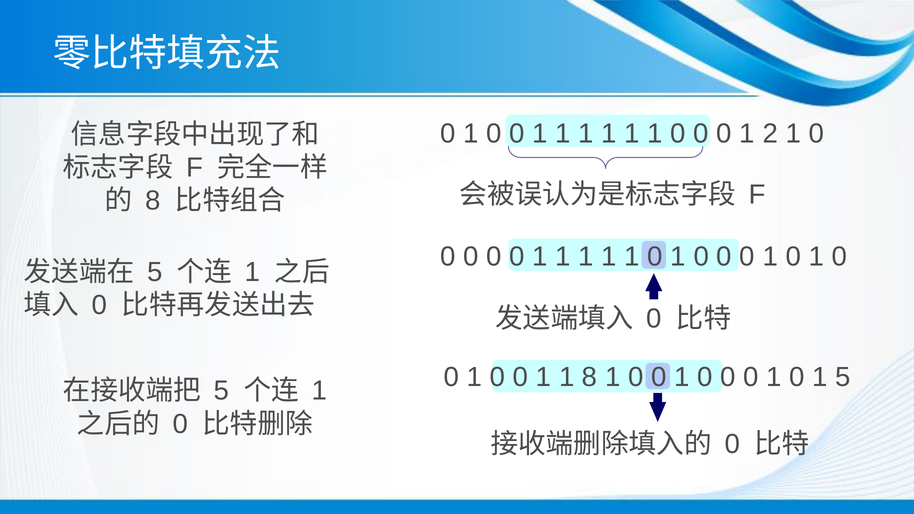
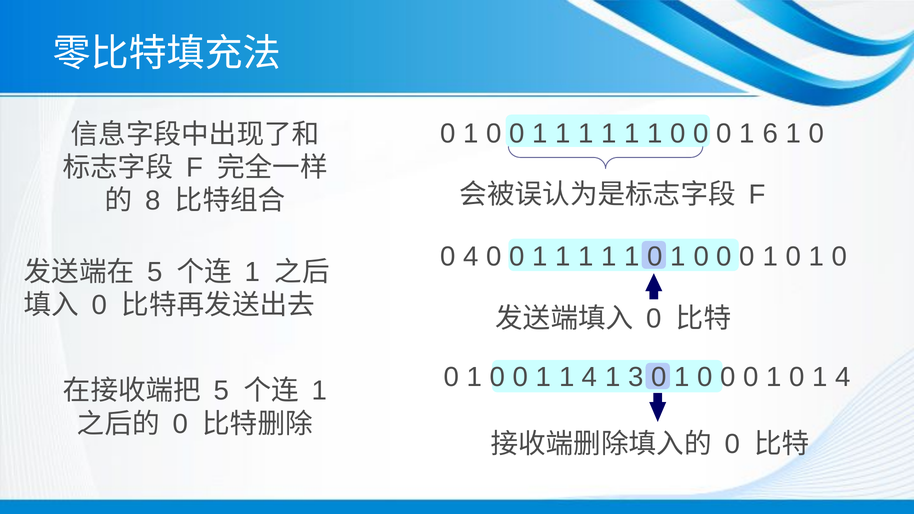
2: 2 -> 6 (770, 134)
0: 0 -> 4 (471, 257)
1 1 8: 8 -> 4 (590, 378)
0: 0 -> 3 (636, 378)
0 1 5: 5 -> 4 (843, 378)
